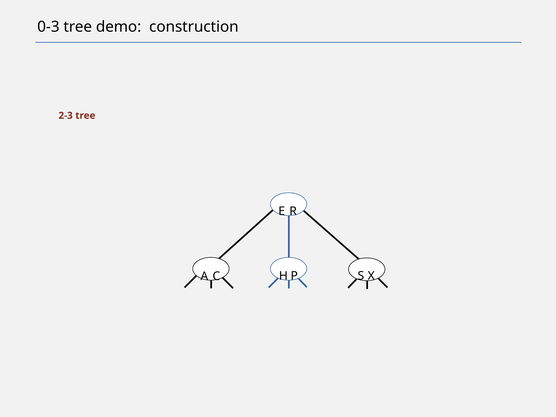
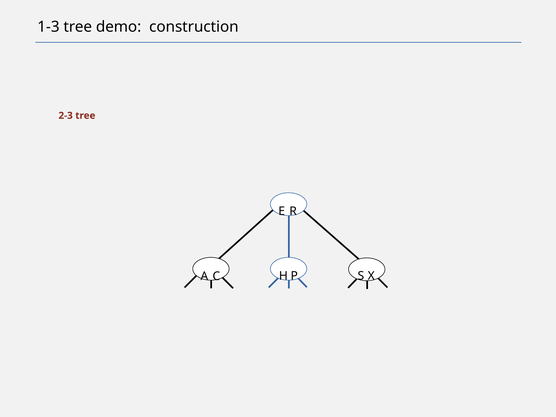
0-3: 0-3 -> 1-3 (48, 27)
